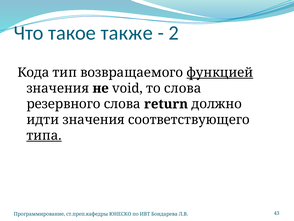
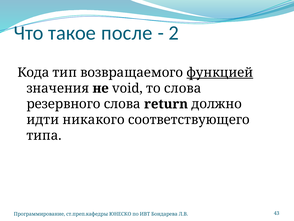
также: также -> после (127, 33)
идти значения: значения -> никакого (94, 120)
типа underline: present -> none (44, 135)
